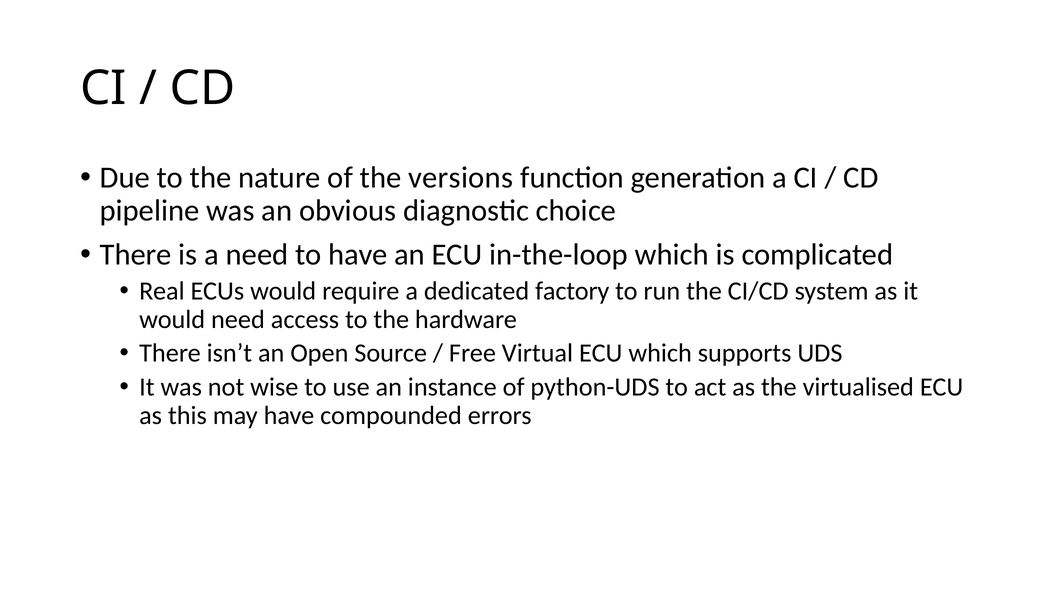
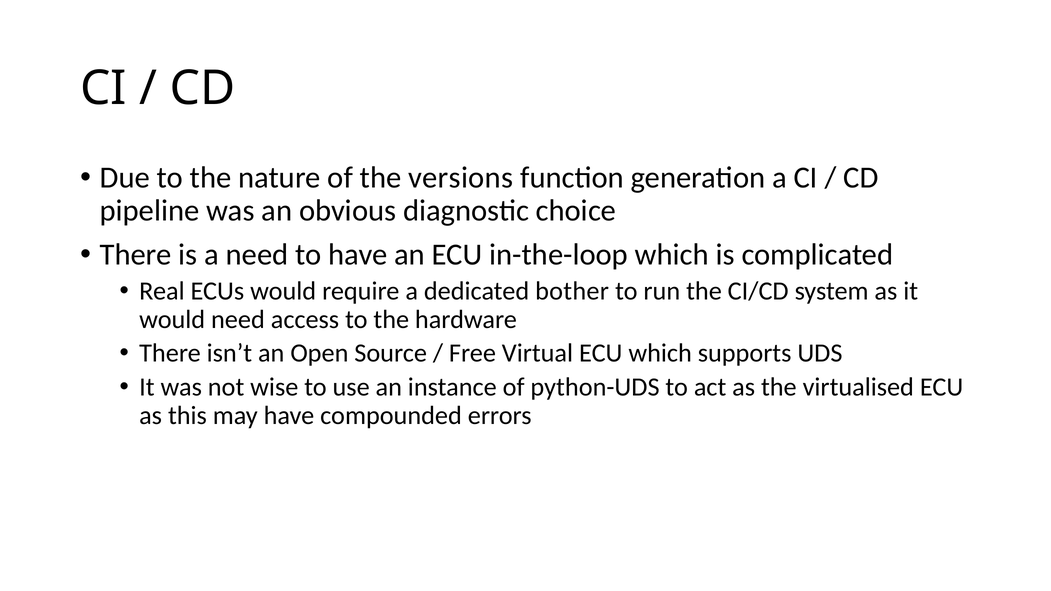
factory: factory -> bother (572, 291)
